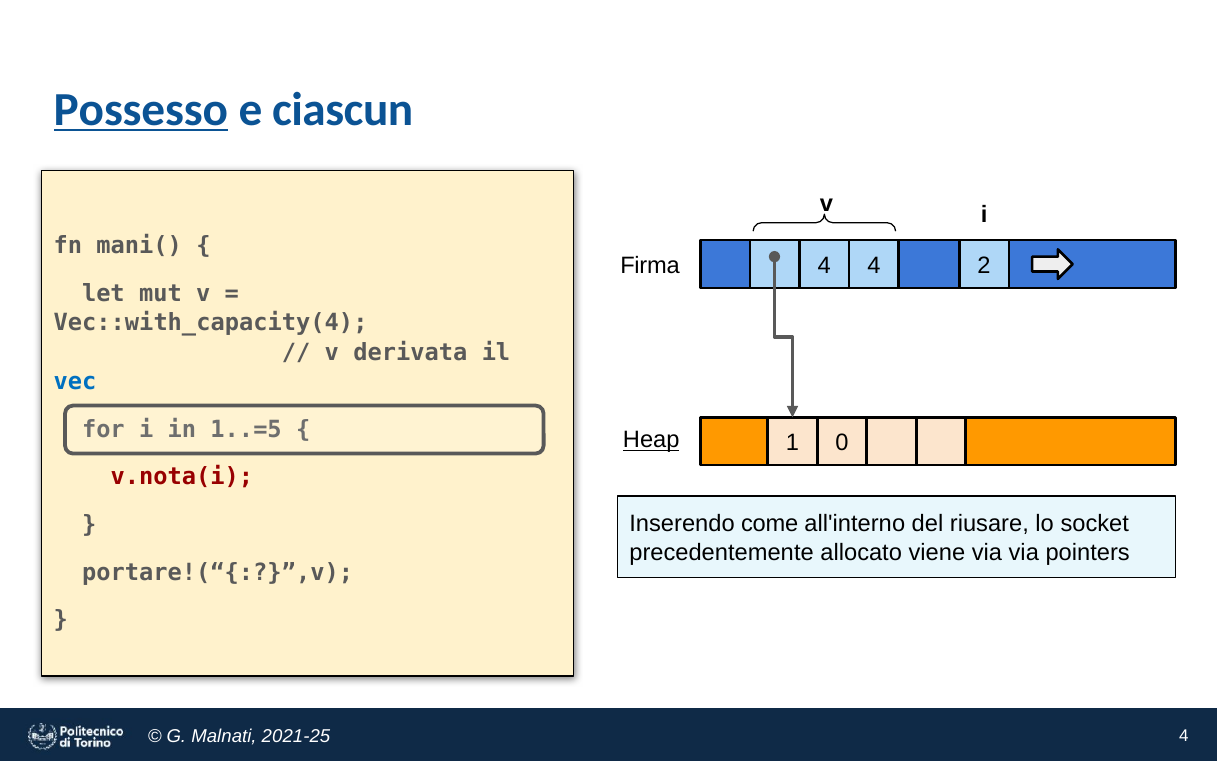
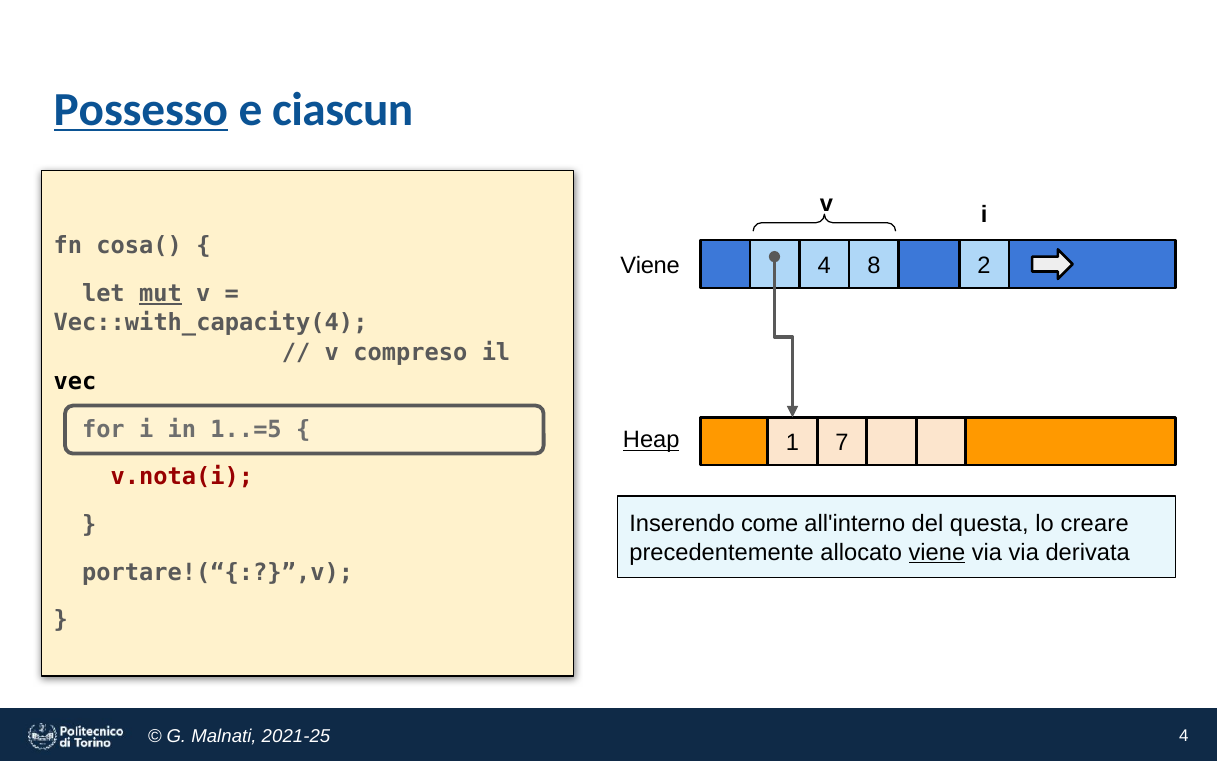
mani(: mani( -> cosa( (139, 246)
Firma: Firma -> Viene (650, 265)
4 4: 4 -> 8 (874, 266)
mut underline: none -> present (160, 294)
derivata: derivata -> compreso (410, 352)
vec colour: blue -> black (75, 382)
0: 0 -> 7 (842, 443)
riusare: riusare -> questa (989, 524)
socket: socket -> creare (1095, 524)
viene underline: none -> present (937, 552)
pointers: pointers -> derivata (1088, 552)
